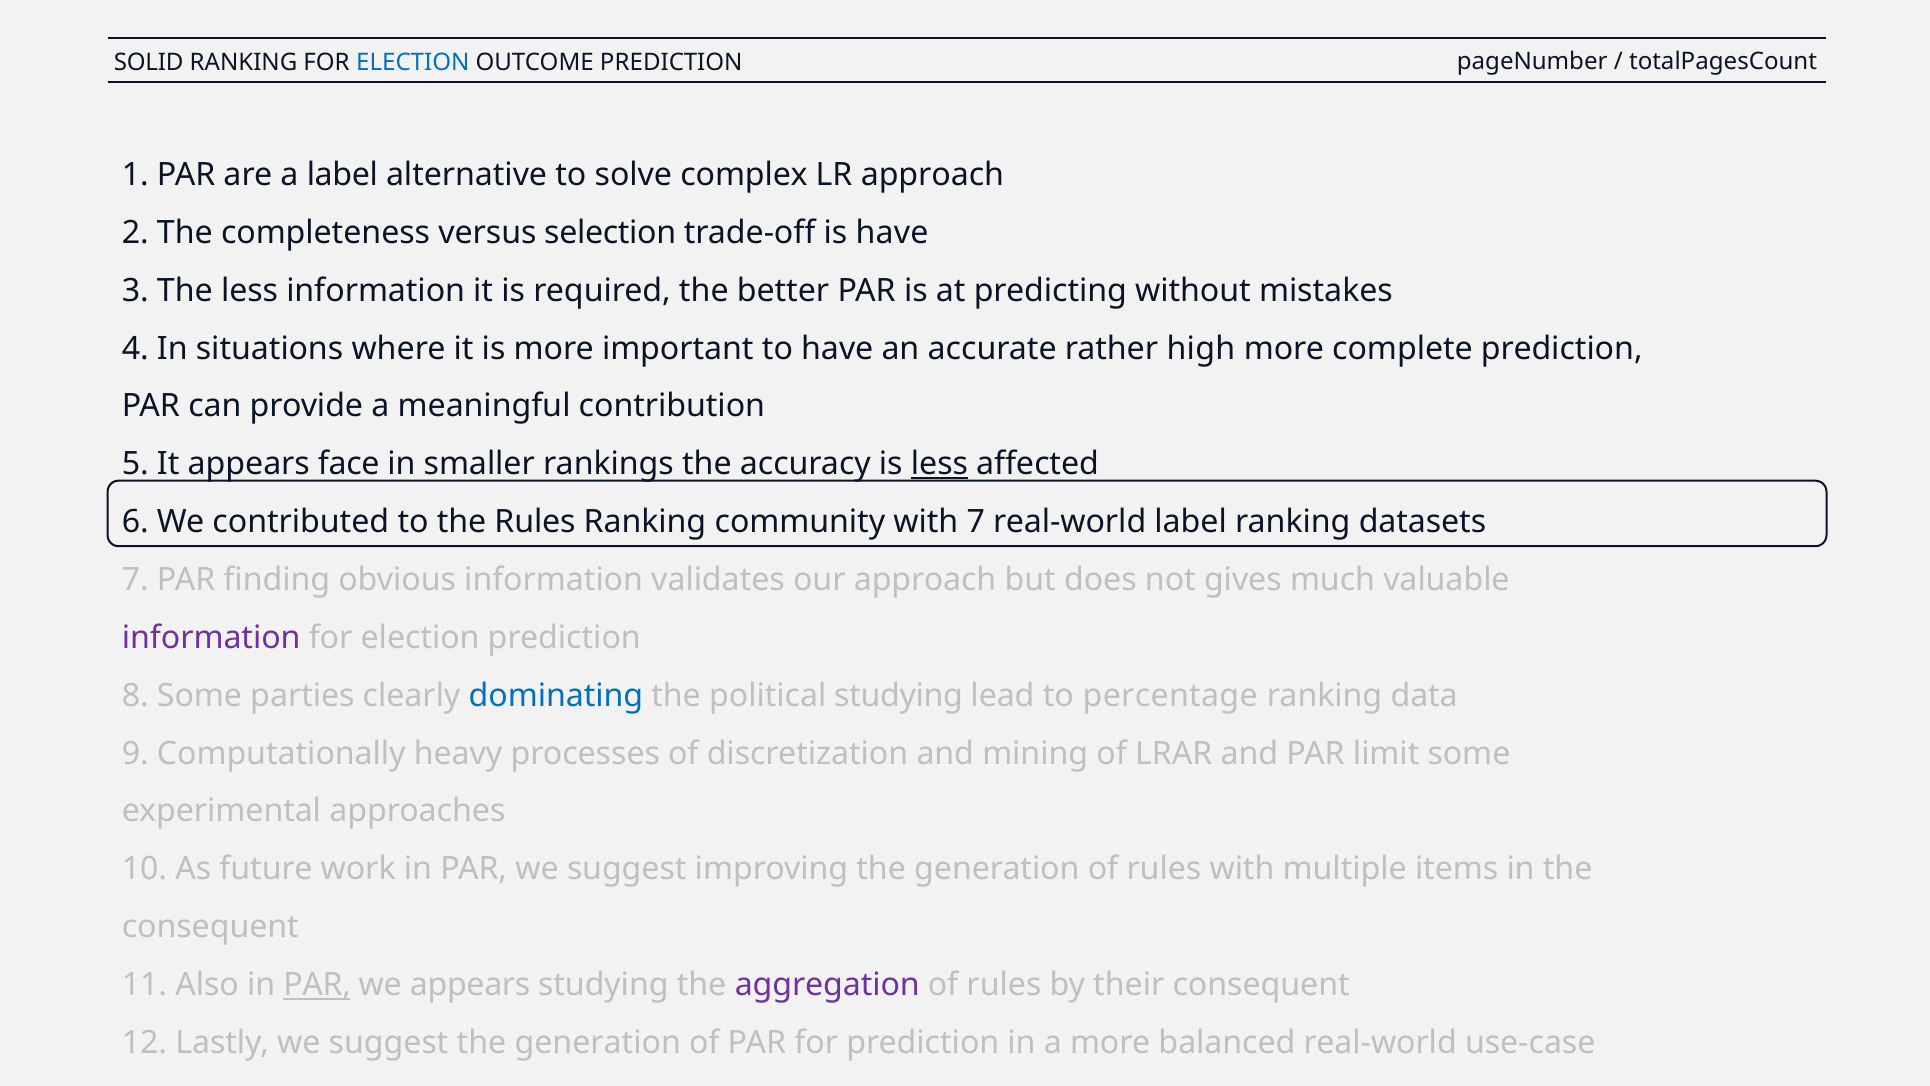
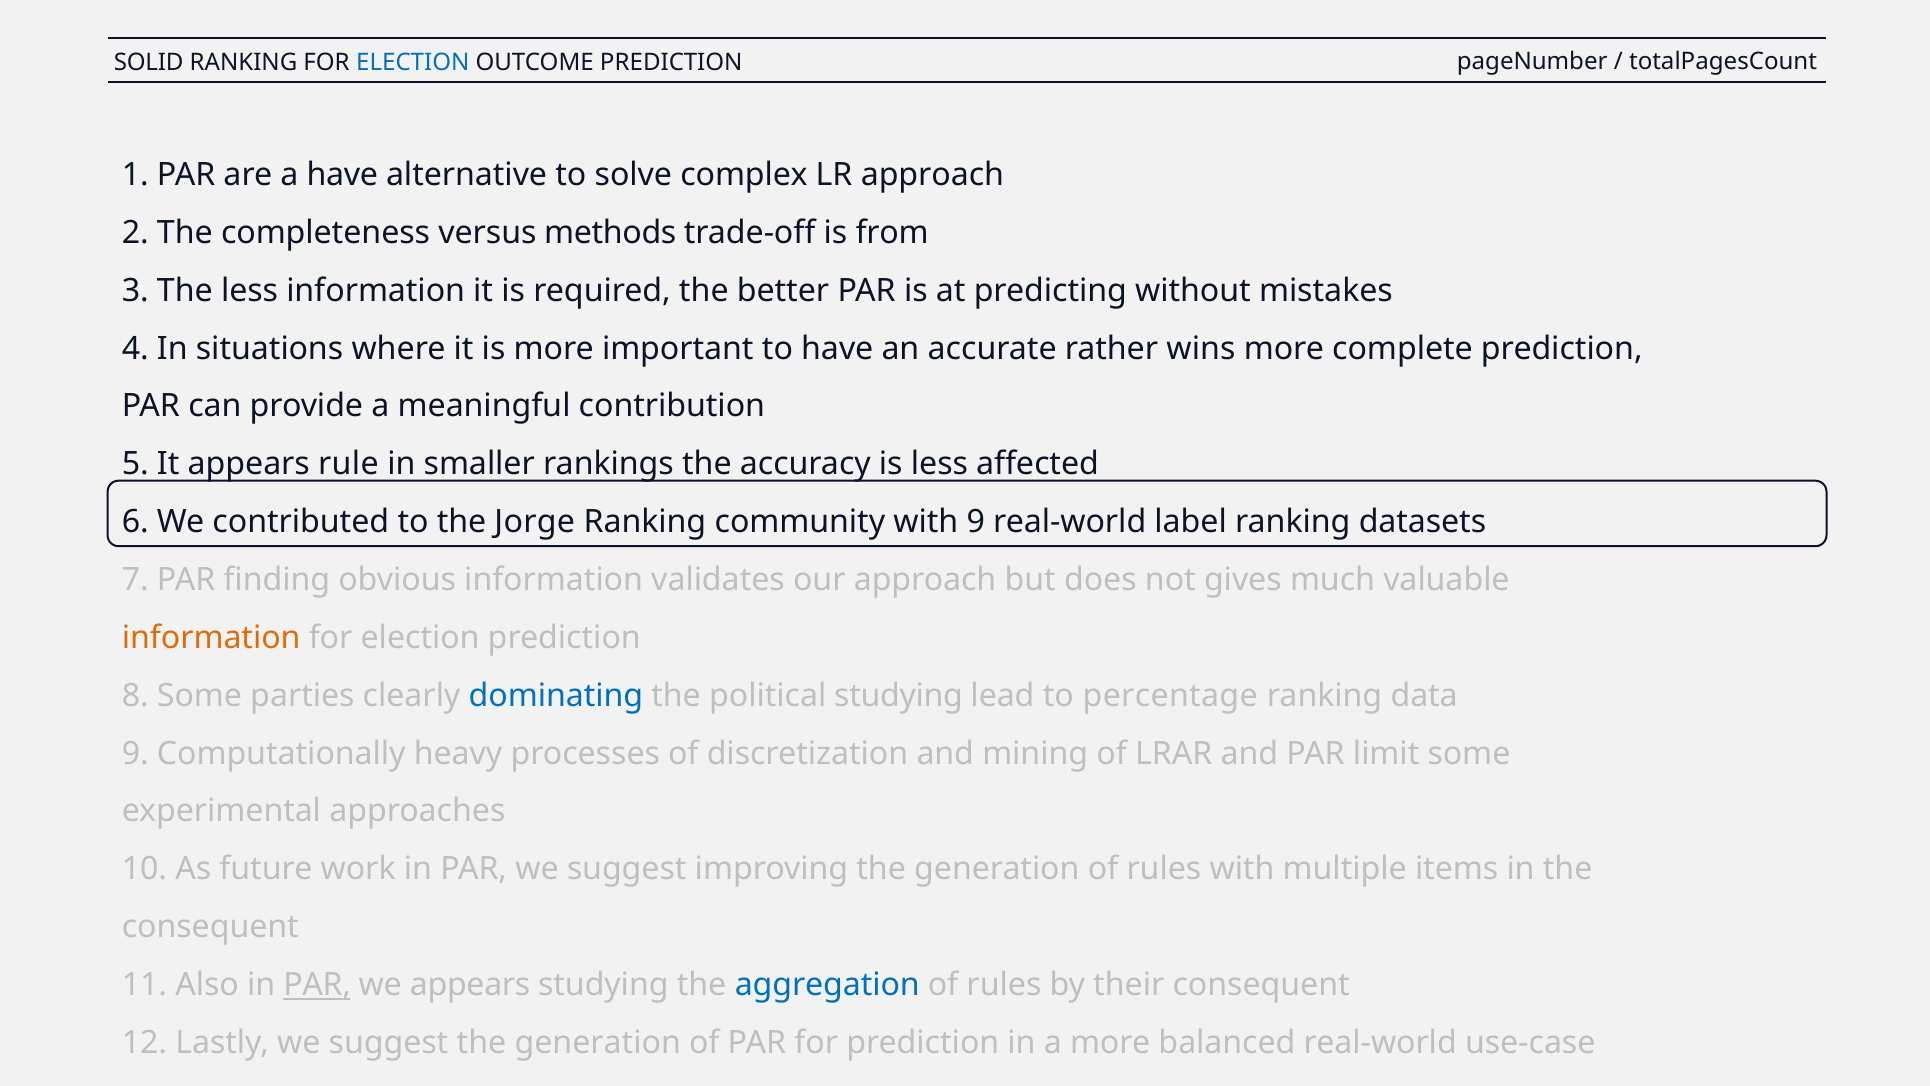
a label: label -> have (342, 175)
selection: selection -> methods (610, 233)
is have: have -> from (892, 233)
high: high -> wins (1201, 348)
face: face -> rule (348, 464)
less underline: present -> none (940, 464)
the Rules: Rules -> Jorge (535, 522)
with 7: 7 -> 9 (976, 522)
information colour: purple -> orange (211, 638)
aggregation colour: purple -> blue (827, 985)
